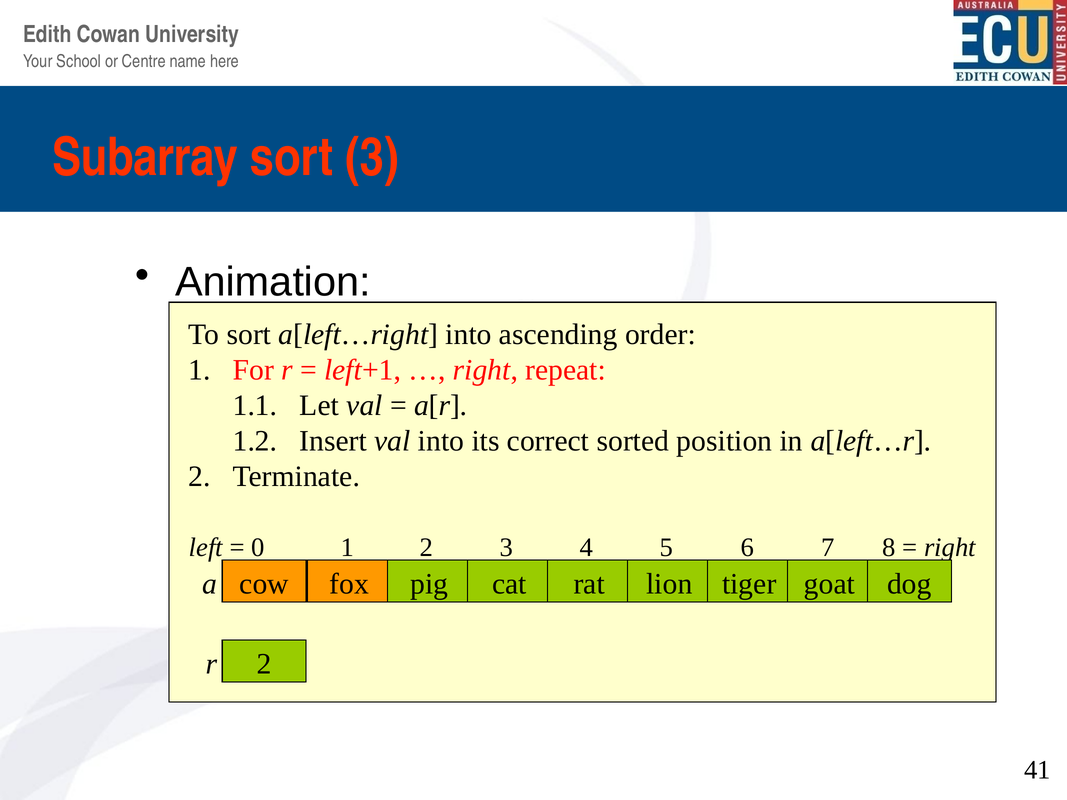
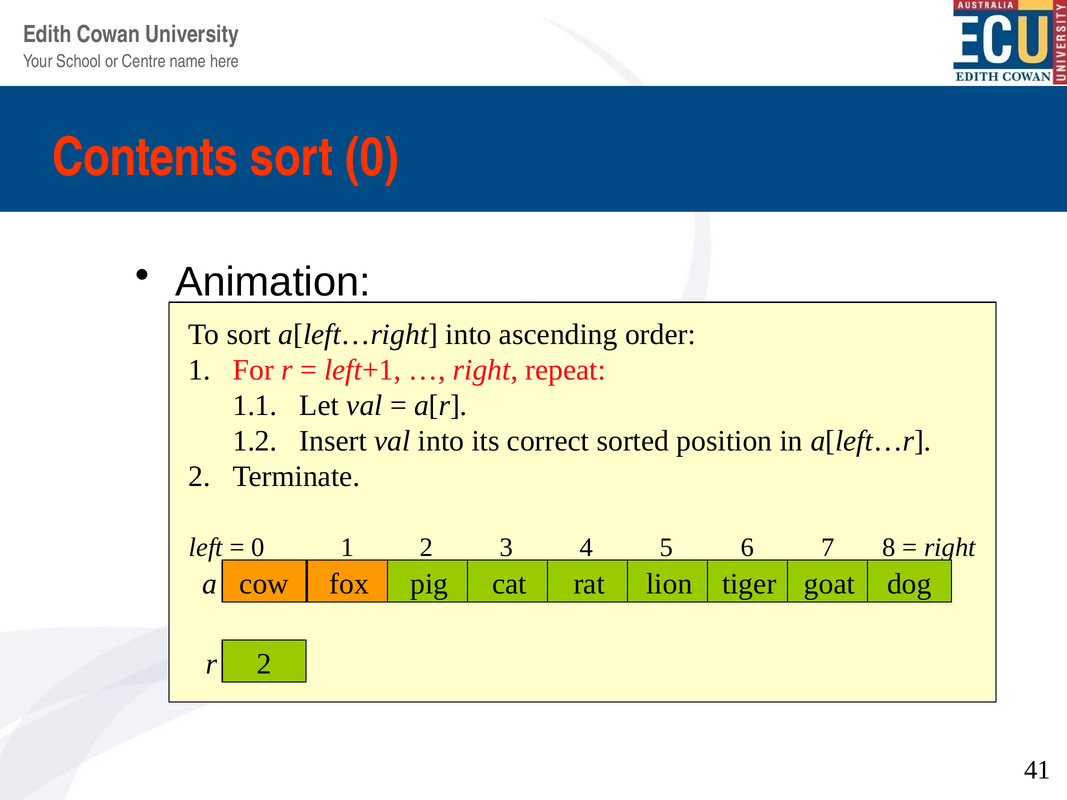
Subarray: Subarray -> Contents (145, 158)
sort 3: 3 -> 0 (372, 158)
